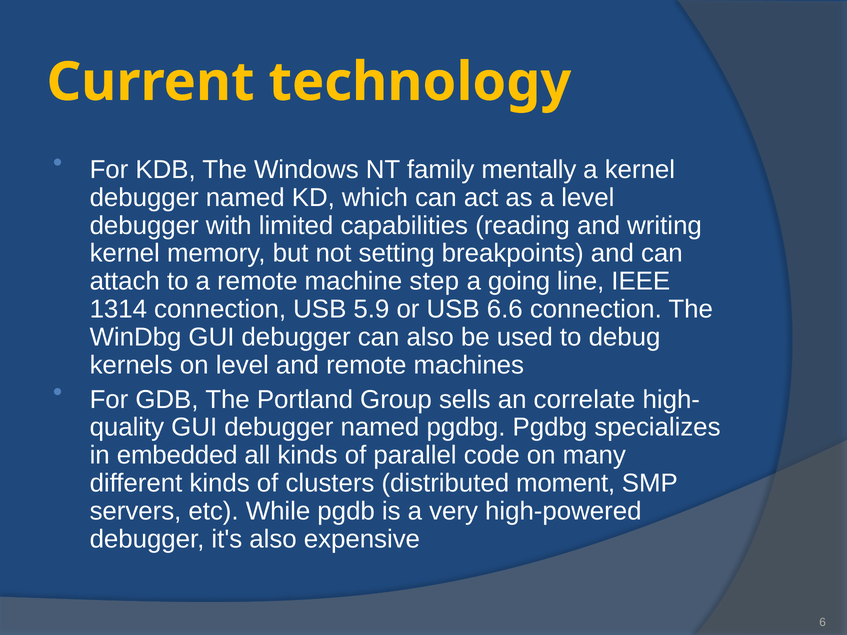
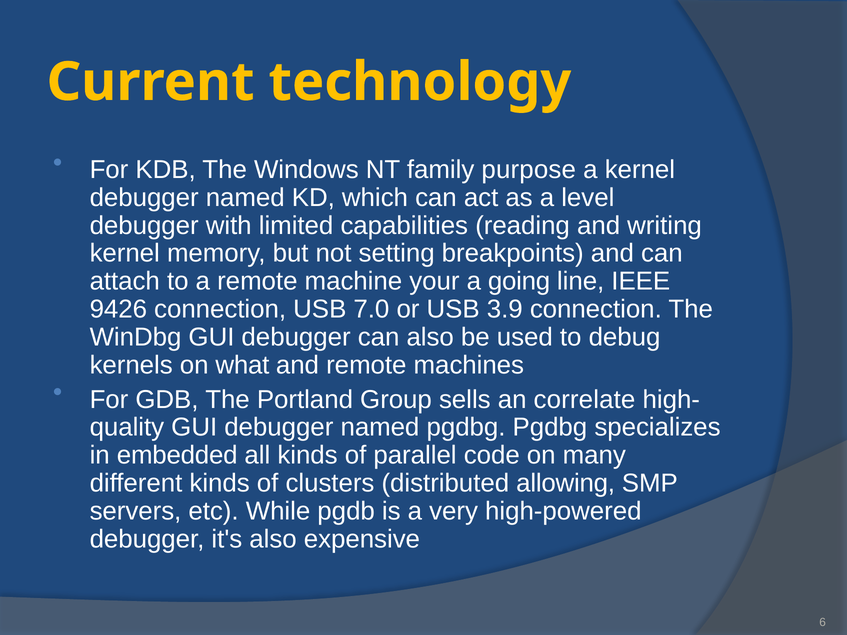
mentally: mentally -> purpose (529, 170)
step: step -> your (434, 282)
1314: 1314 -> 9426 (118, 309)
5.9: 5.9 -> 7.0 (371, 309)
6.6: 6.6 -> 3.9 (505, 309)
on level: level -> what (242, 365)
moment: moment -> allowing (566, 483)
